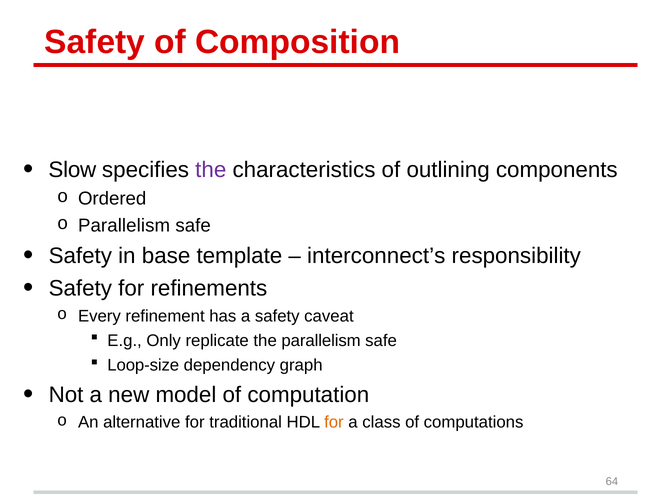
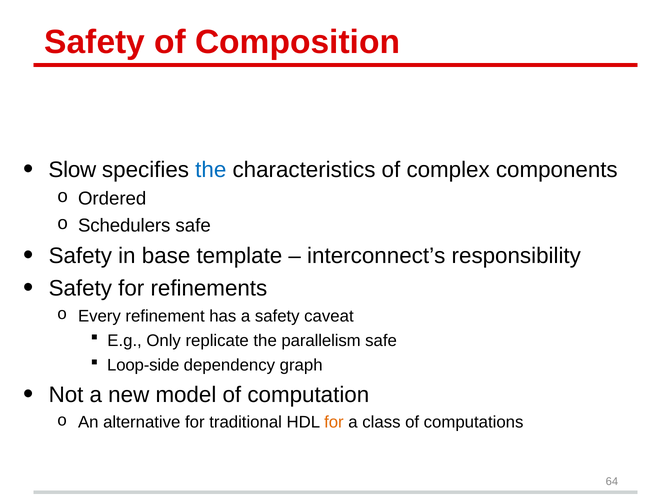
the colour: purple -> blue (211, 169)
outlining: outlining -> complex (448, 169)
Parallelism: Parallelism -> Schedulers (124, 225)
Loop-size: Loop-size -> Loop-side (143, 365)
